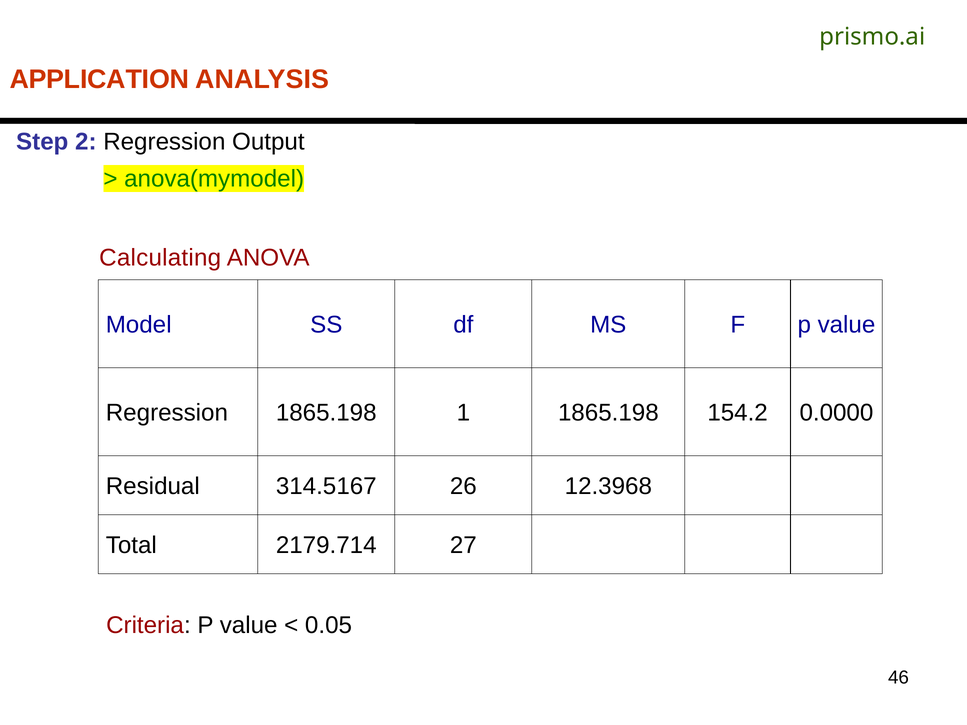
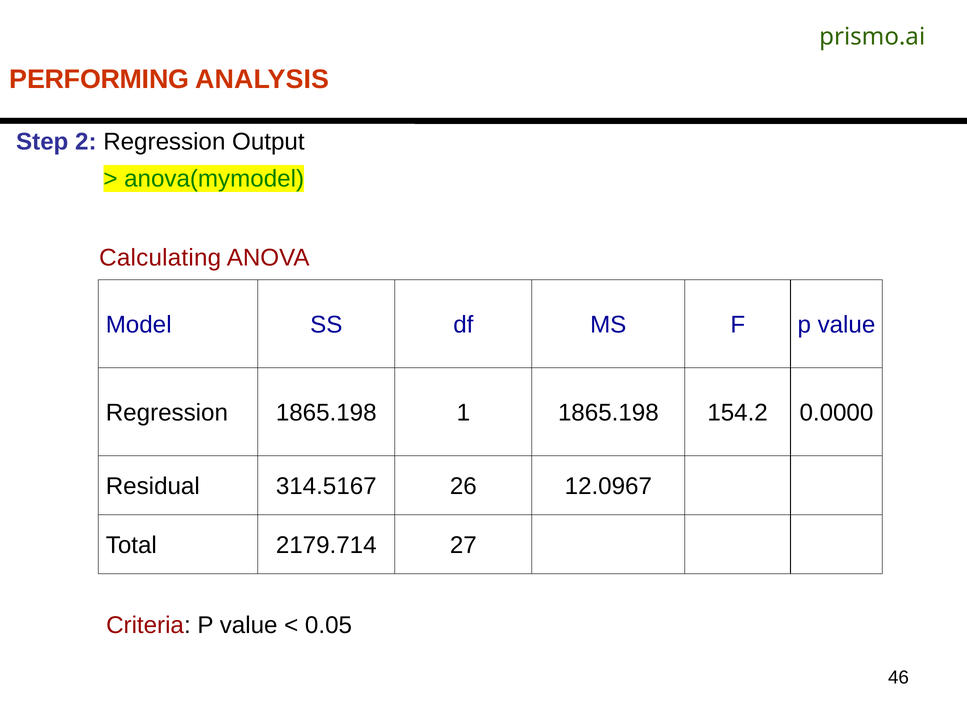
APPLICATION: APPLICATION -> PERFORMING (99, 79)
12.3968: 12.3968 -> 12.0967 (608, 486)
